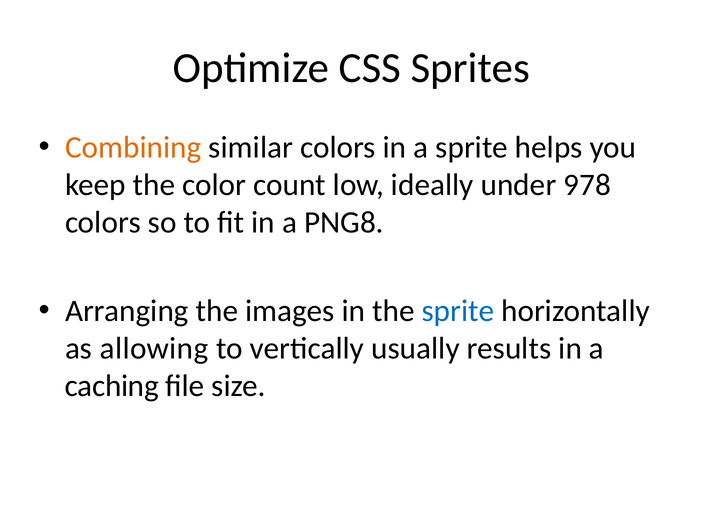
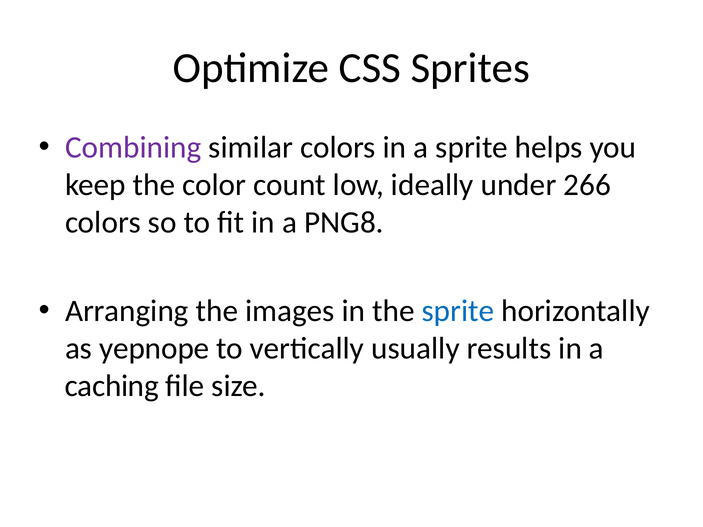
Combining colour: orange -> purple (133, 147)
978: 978 -> 266 (587, 185)
allowing: allowing -> yepnope (154, 349)
